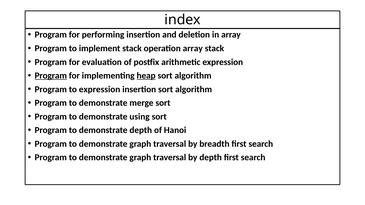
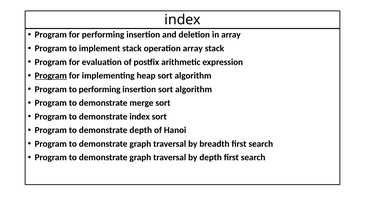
heap underline: present -> none (146, 76)
to expression: expression -> performing (100, 89)
demonstrate using: using -> index (140, 117)
